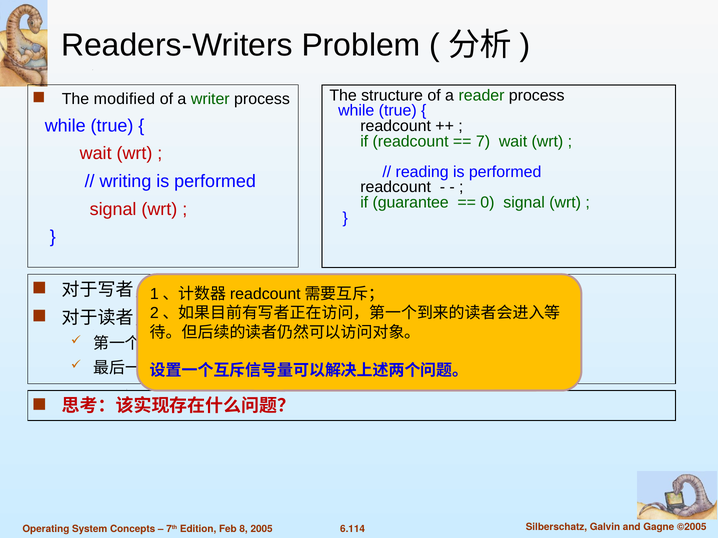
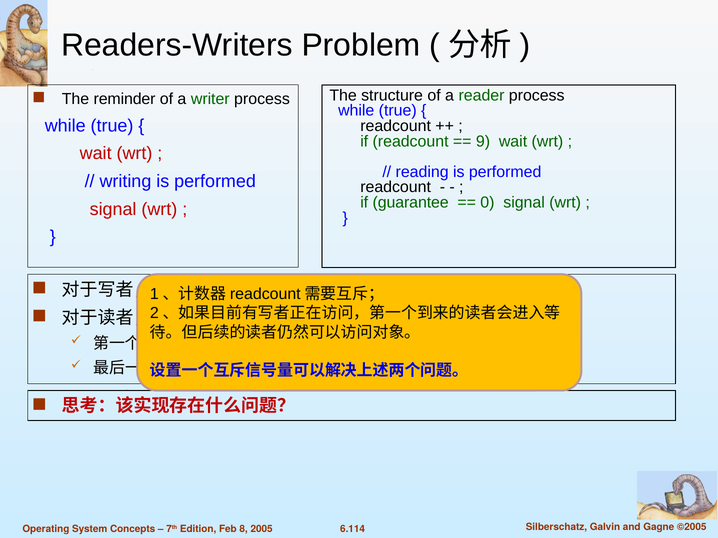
modified: modified -> reminder (125, 99)
7: 7 -> 9 (483, 141)
